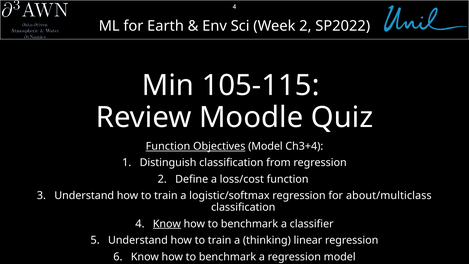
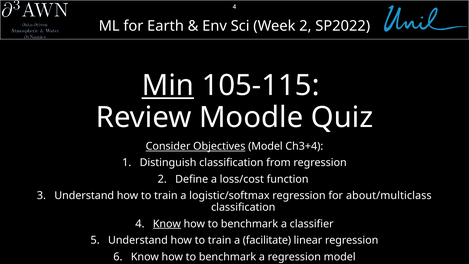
Min underline: none -> present (168, 86)
Function: Function -> Consider (168, 146)
thinking: thinking -> facilitate (267, 240)
